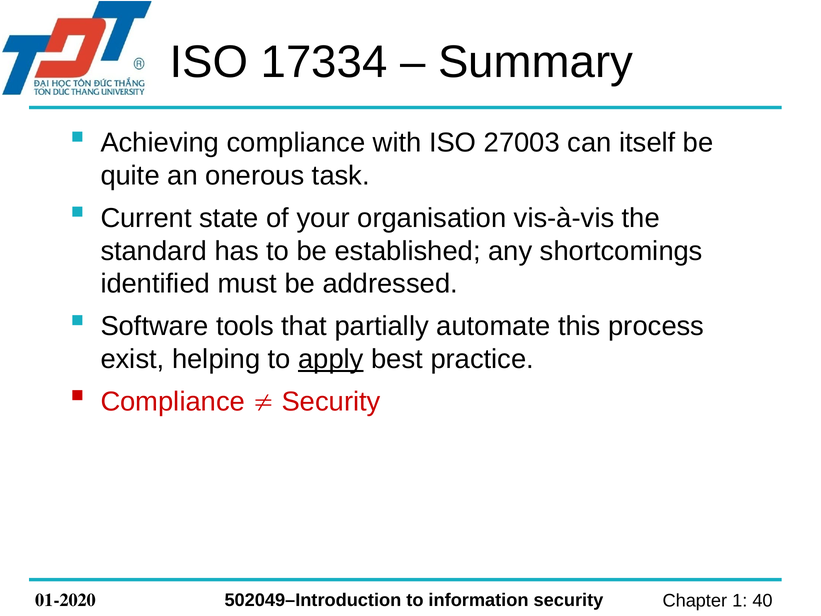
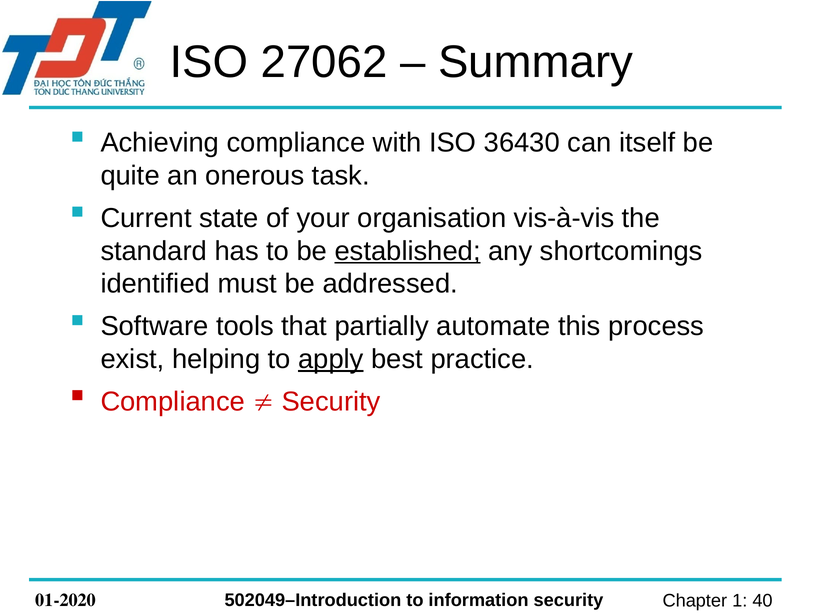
17334: 17334 -> 27062 (324, 62)
27003: 27003 -> 36430 (522, 143)
established underline: none -> present (408, 251)
